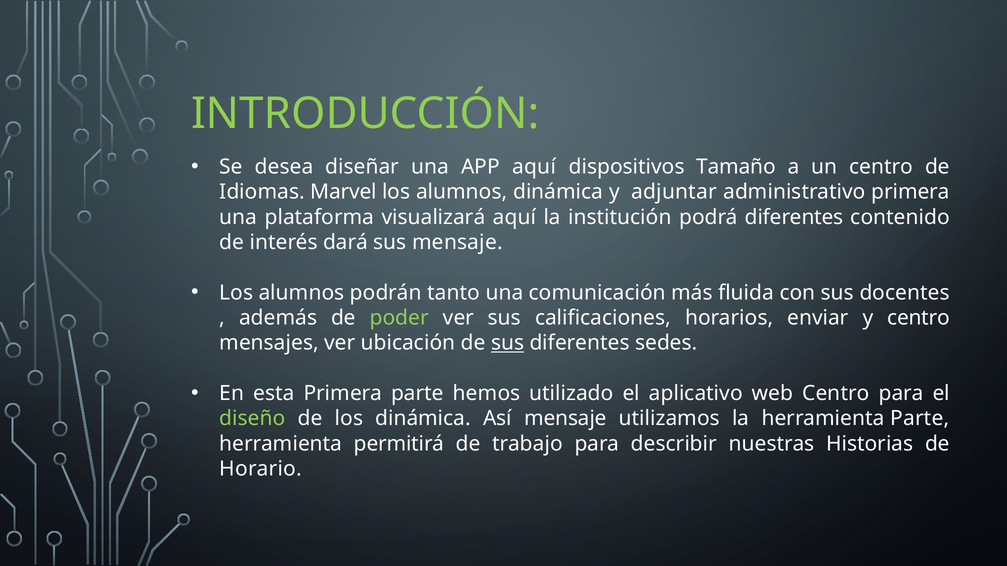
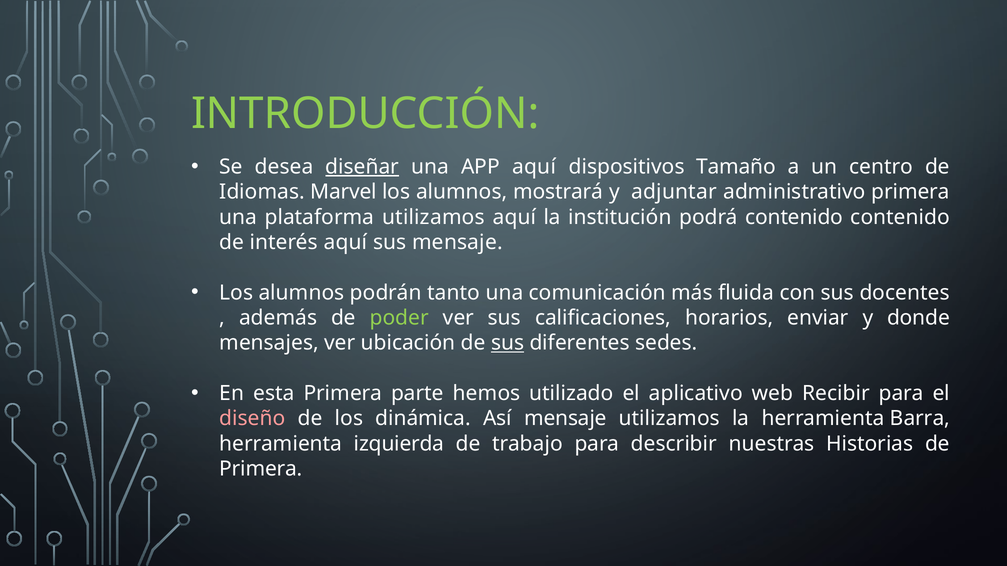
diseñar underline: none -> present (362, 167)
alumnos dinámica: dinámica -> mostrará (558, 192)
plataforma visualizará: visualizará -> utilizamos (433, 217)
podrá diferentes: diferentes -> contenido (794, 217)
interés dará: dará -> aquí (345, 243)
y centro: centro -> donde (919, 318)
web Centro: Centro -> Recibir (836, 394)
diseño colour: light green -> pink (252, 419)
herramienta Parte: Parte -> Barra (920, 419)
permitirá: permitirá -> izquierda (399, 444)
Horario: Horario -> Primera (261, 469)
